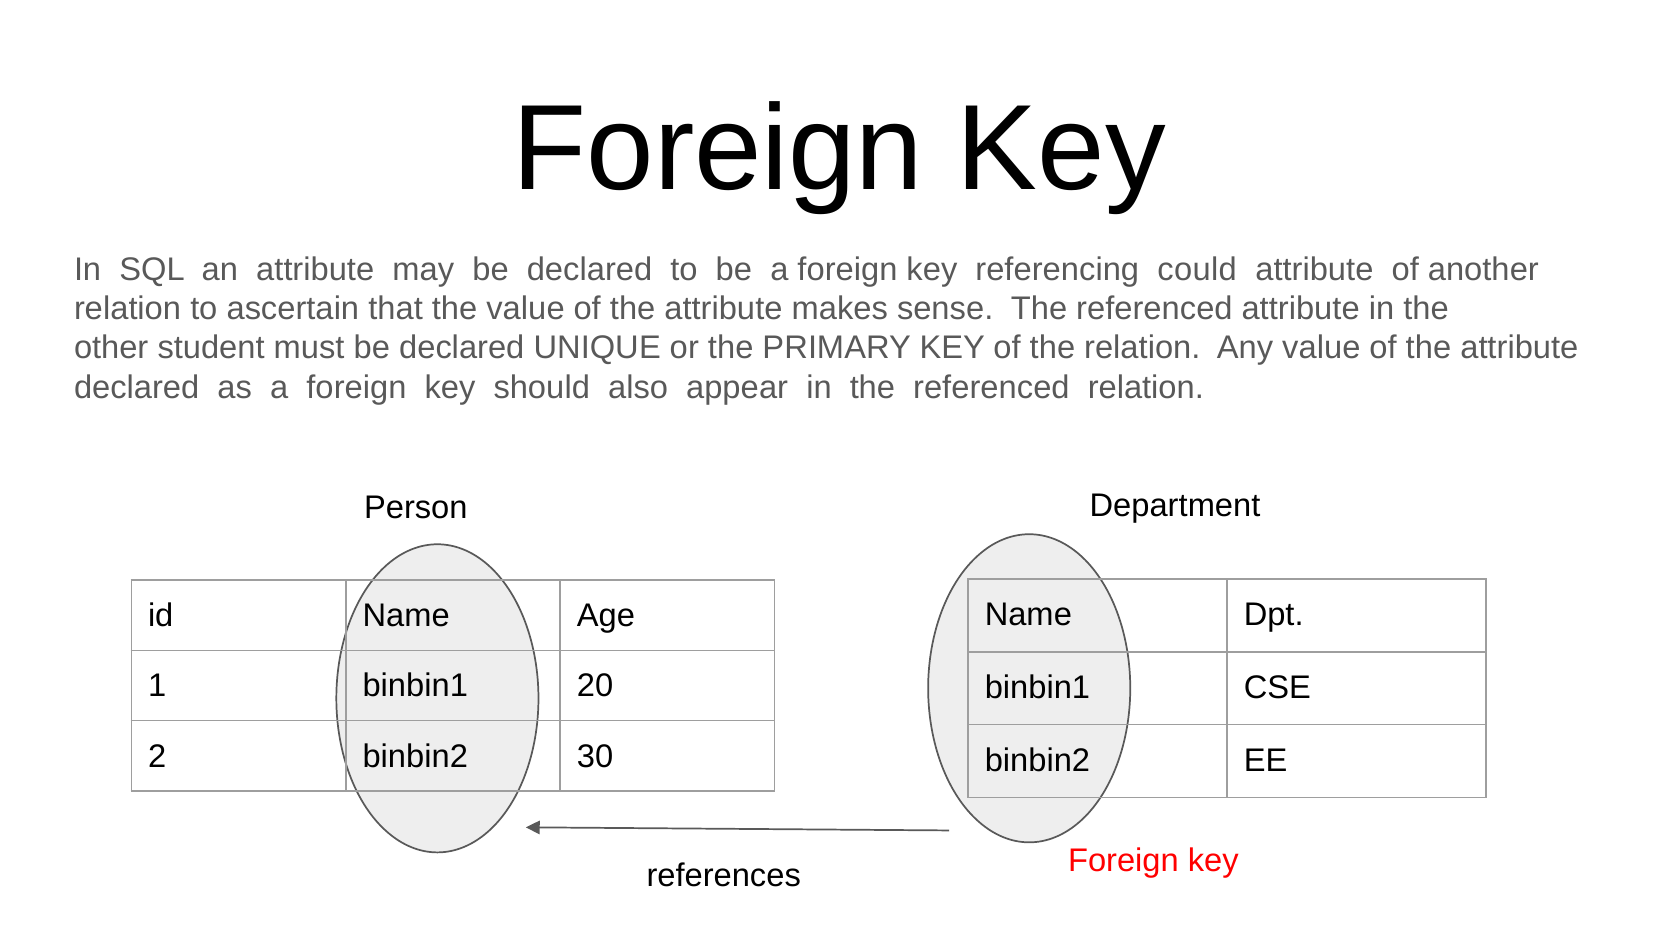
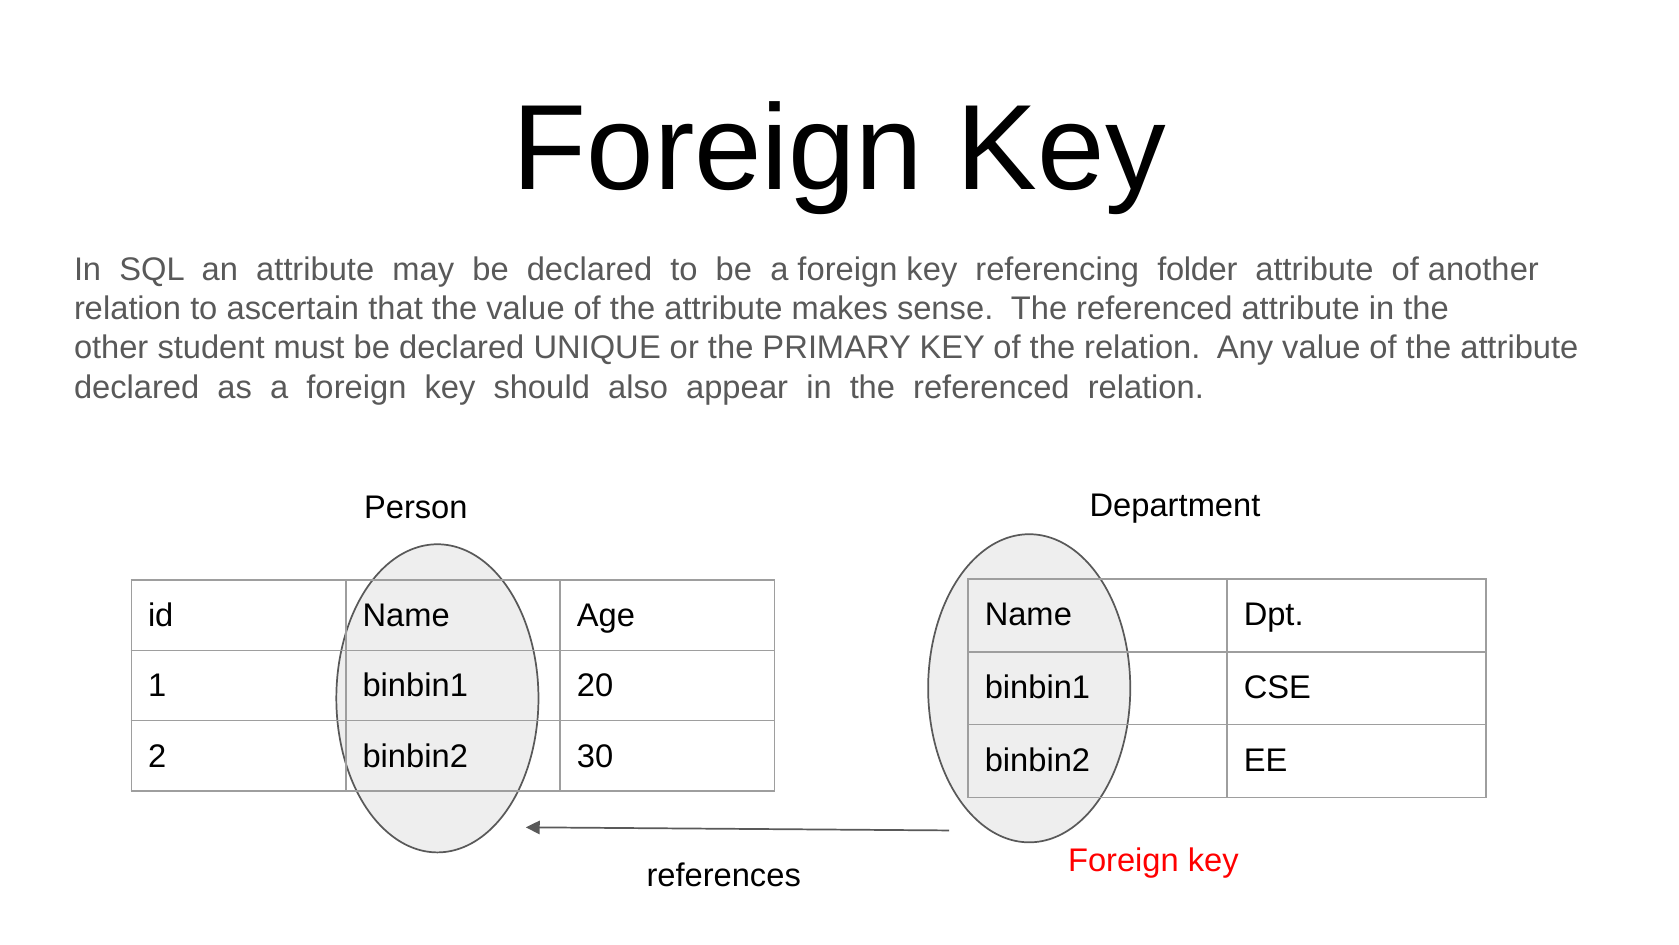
could: could -> folder (1197, 270)
